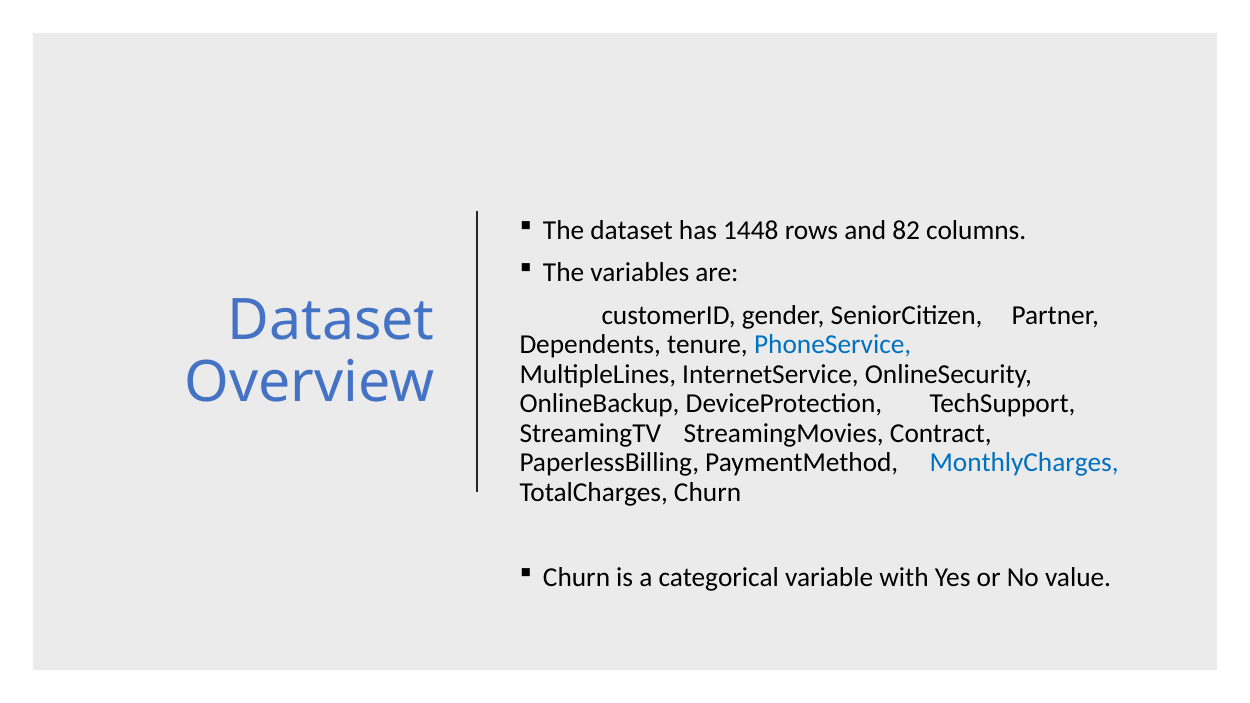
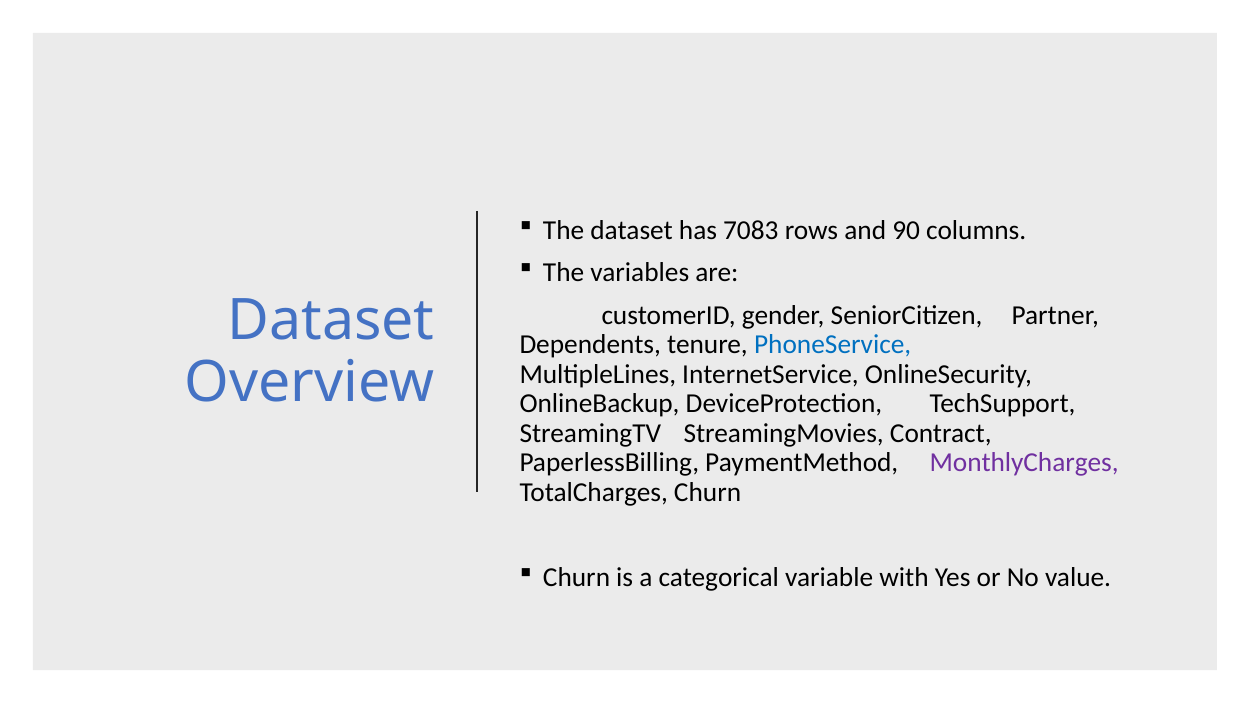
1448: 1448 -> 7083 (751, 230)
82: 82 -> 90 (906, 230)
MonthlyCharges colour: blue -> purple (1024, 463)
